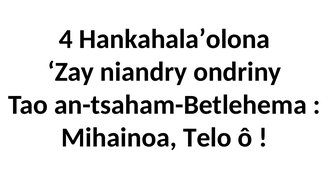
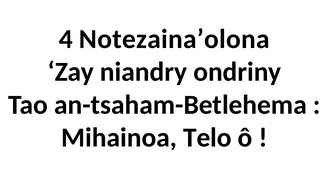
Hankahala’olona: Hankahala’olona -> Notezaina’olona (174, 39)
